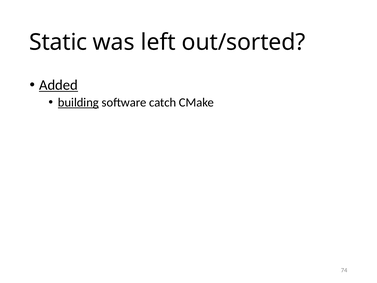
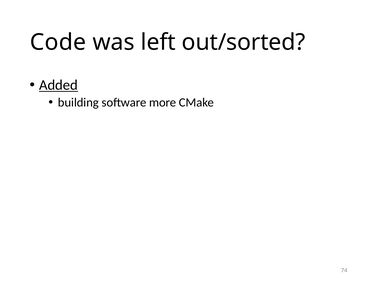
Static: Static -> Code (58, 42)
building underline: present -> none (78, 102)
catch: catch -> more (163, 102)
